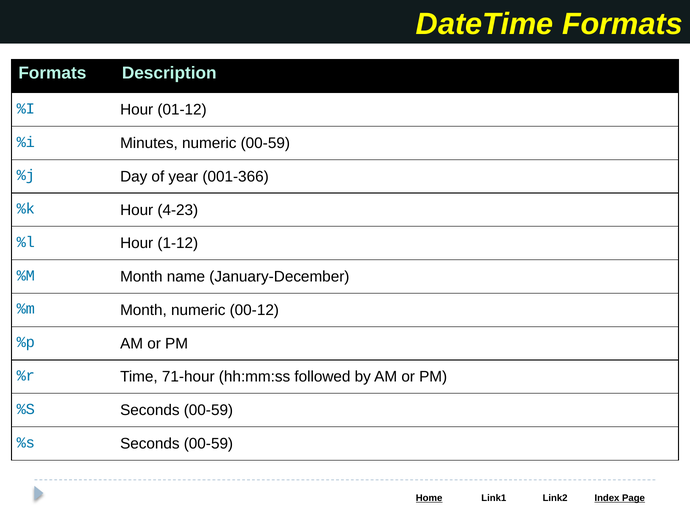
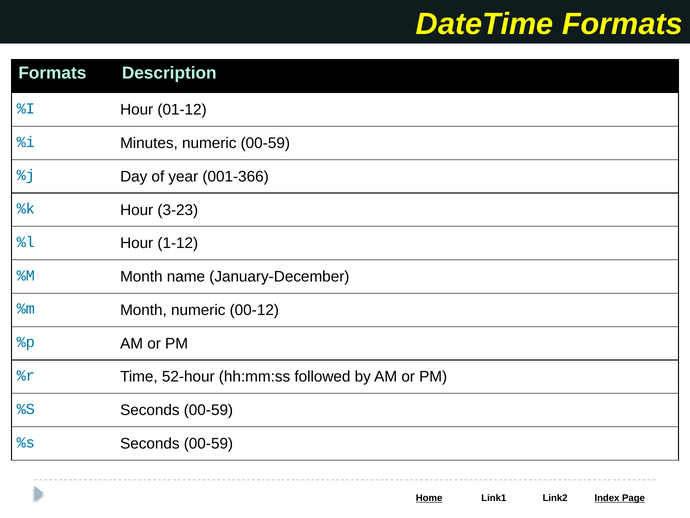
4-23: 4-23 -> 3-23 (178, 210)
71-hour: 71-hour -> 52-hour (188, 377)
